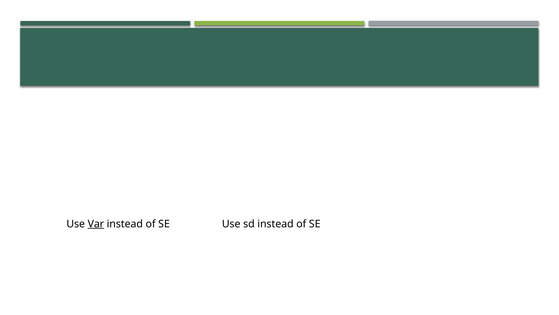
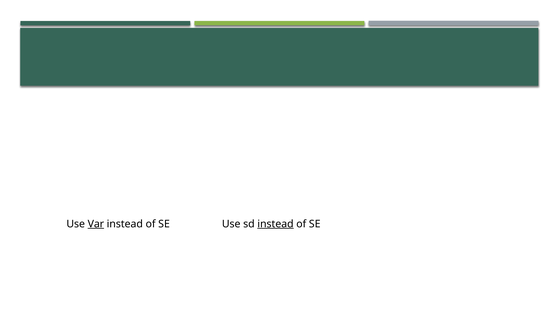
instead underline: none -> present (275, 223)
